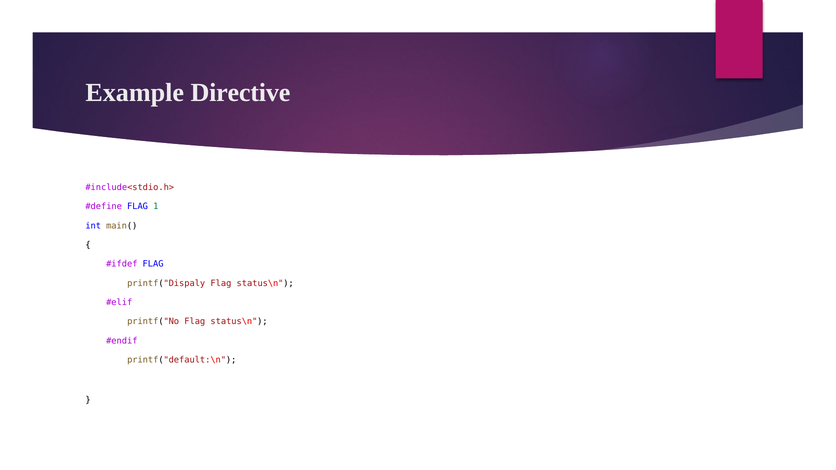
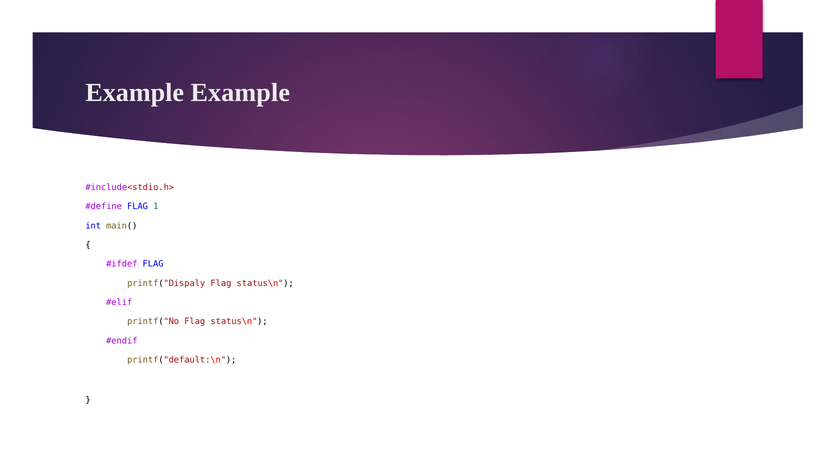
Example Directive: Directive -> Example (240, 93)
